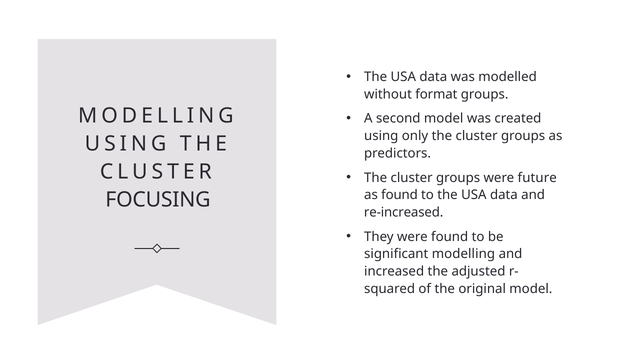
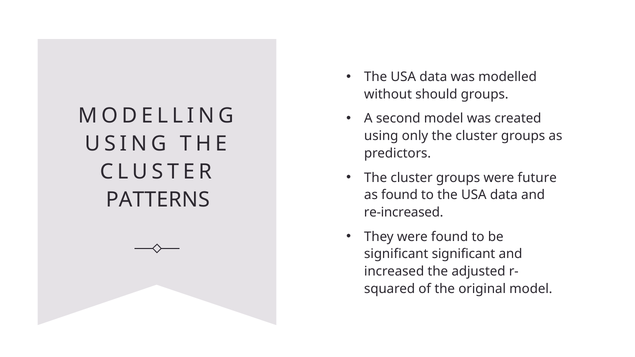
format: format -> should (436, 95)
FOCUSING: FOCUSING -> PATTERNS (158, 200)
significant modelling: modelling -> significant (463, 254)
